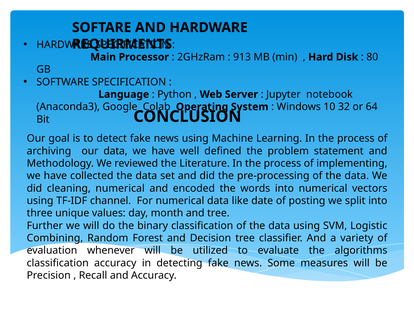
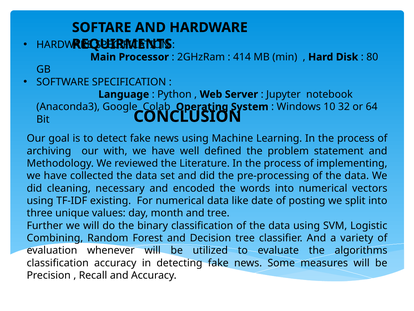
913: 913 -> 414 (242, 57)
our data: data -> with (115, 151)
cleaning numerical: numerical -> necessary (120, 188)
channel: channel -> existing (111, 200)
